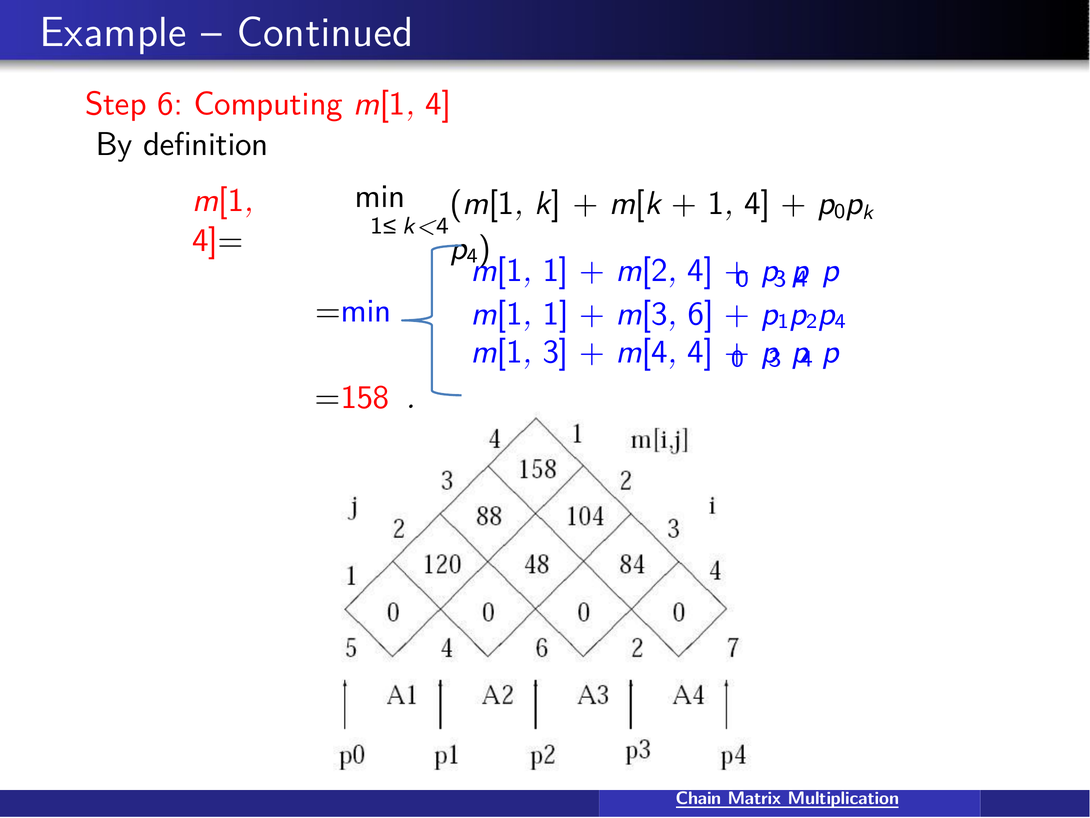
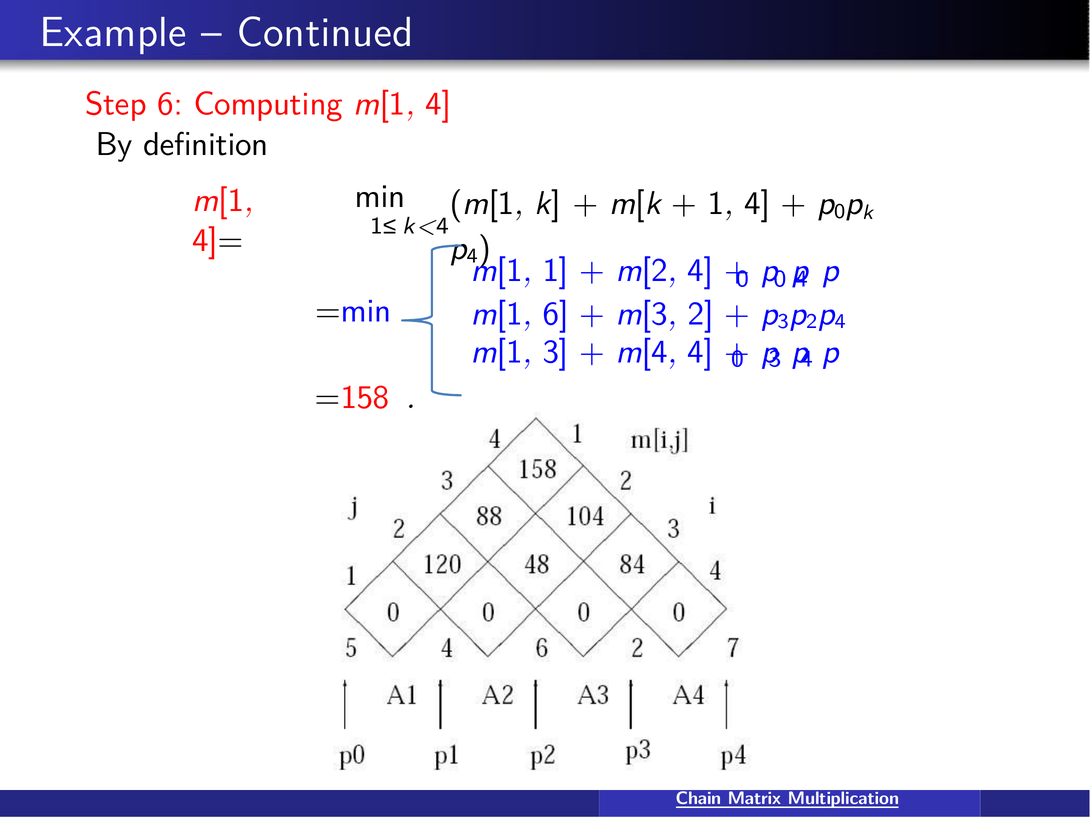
3: 3 -> 0 (780, 279)
1: 1 -> 6 (556, 314)
6: 6 -> 2 (701, 314)
p 1: 1 -> 3 (783, 322)
